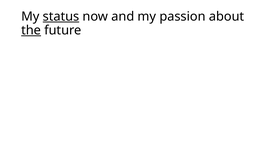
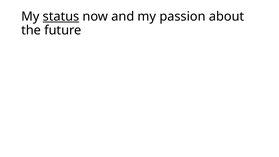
the underline: present -> none (31, 30)
